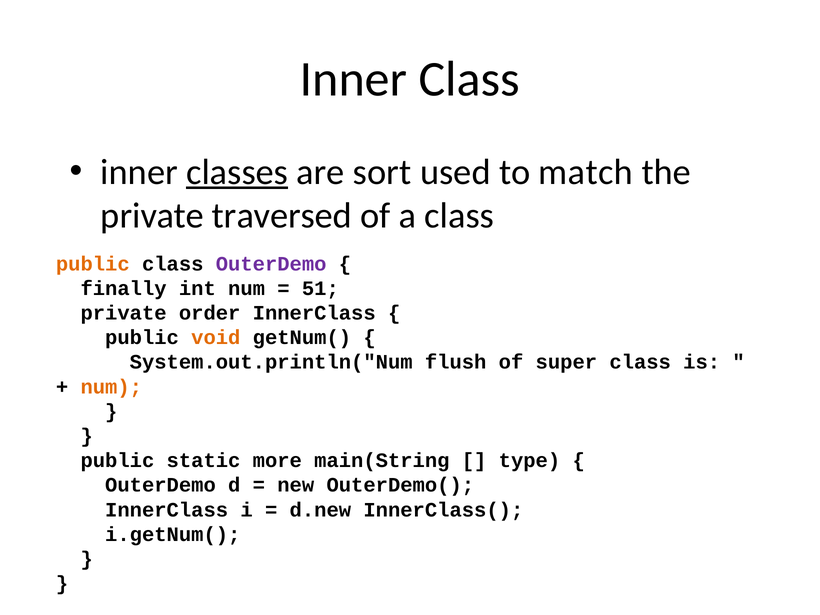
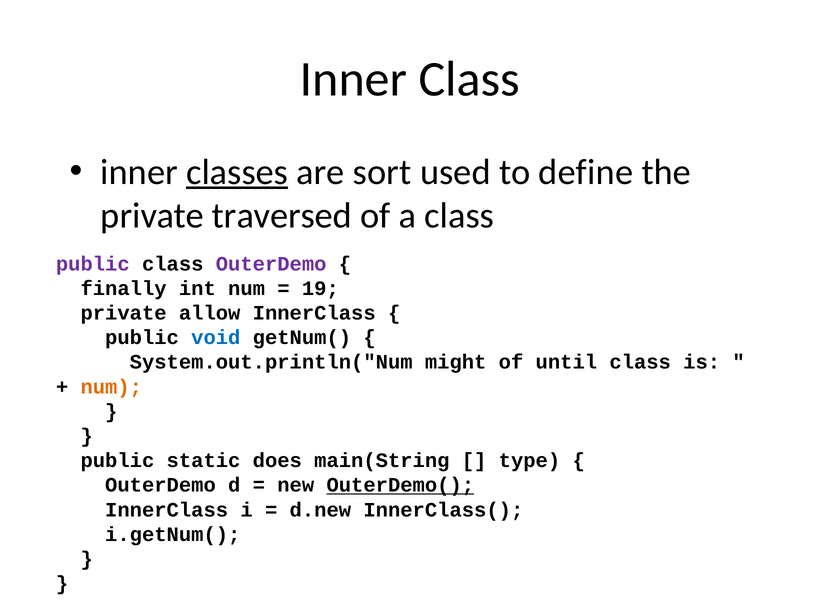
match: match -> define (586, 172)
public colour: orange -> purple (93, 264)
51: 51 -> 19 (320, 288)
order: order -> allow (210, 313)
void colour: orange -> blue (216, 338)
flush: flush -> might (456, 362)
super: super -> until (566, 362)
more: more -> does (277, 461)
OuterDemo( underline: none -> present (400, 485)
